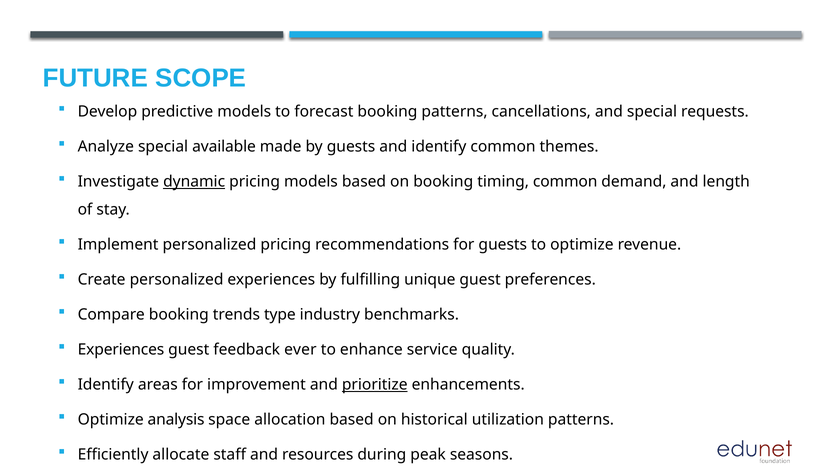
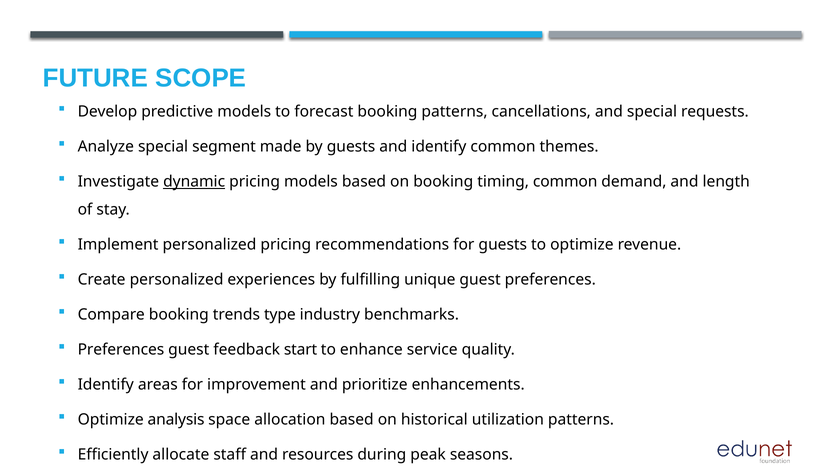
available: available -> segment (224, 147)
Experiences: Experiences -> Preferences (121, 350)
ever: ever -> start (301, 350)
prioritize underline: present -> none (375, 385)
